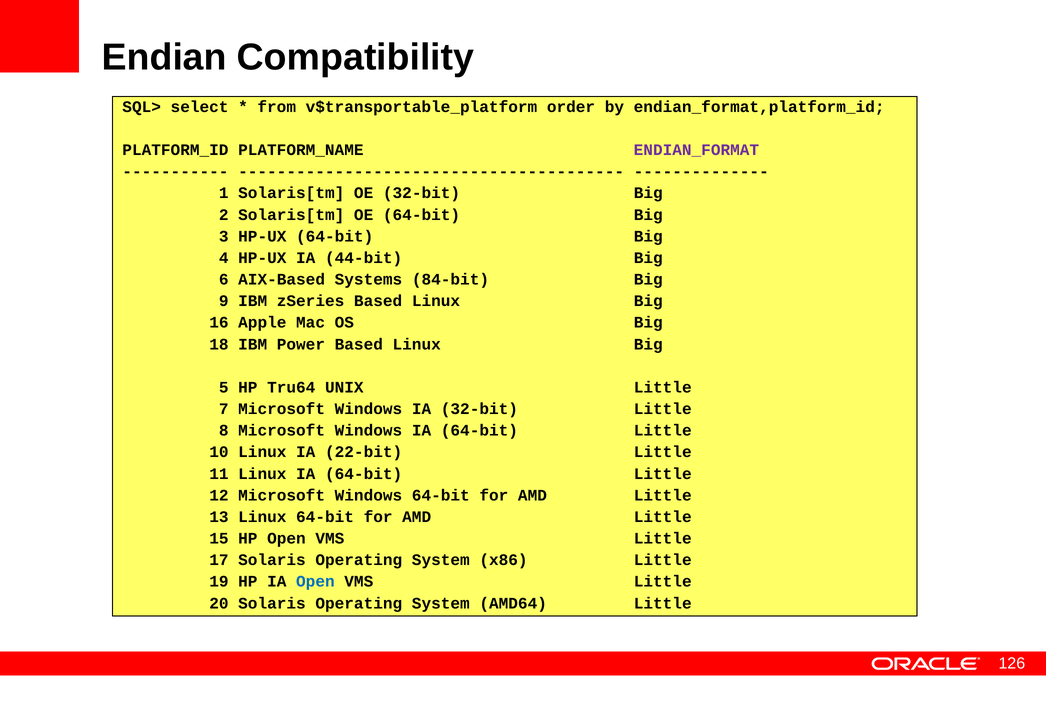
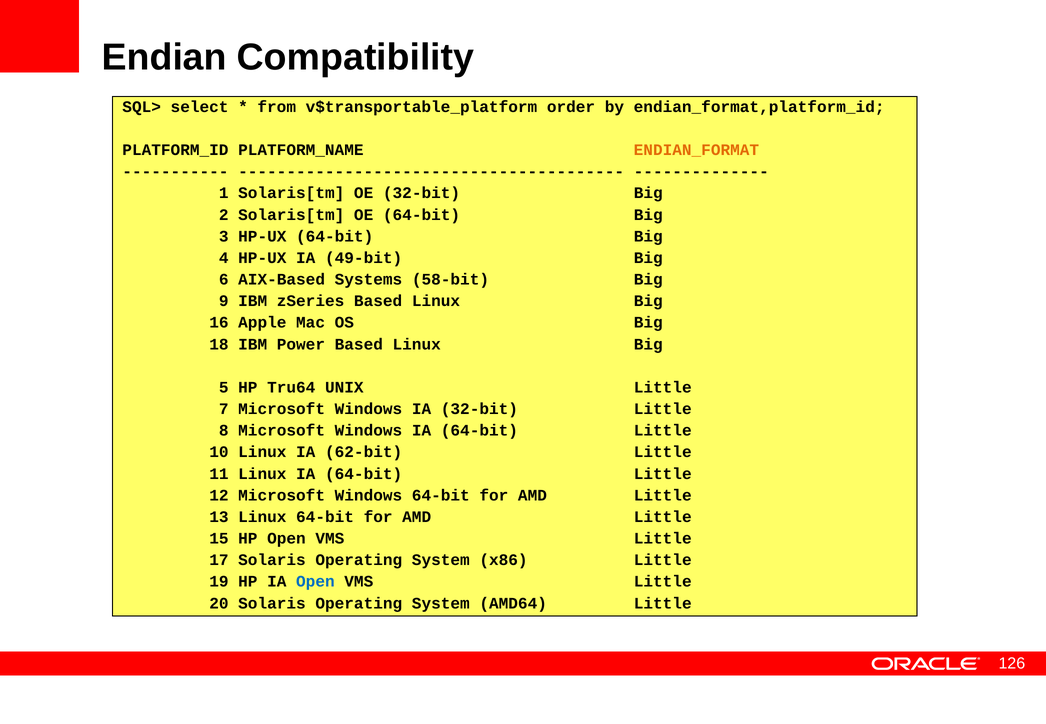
ENDIAN_FORMAT colour: purple -> orange (696, 150)
44-bit: 44-bit -> 49-bit (364, 258)
84-bit: 84-bit -> 58-bit (450, 280)
22-bit: 22-bit -> 62-bit (364, 452)
